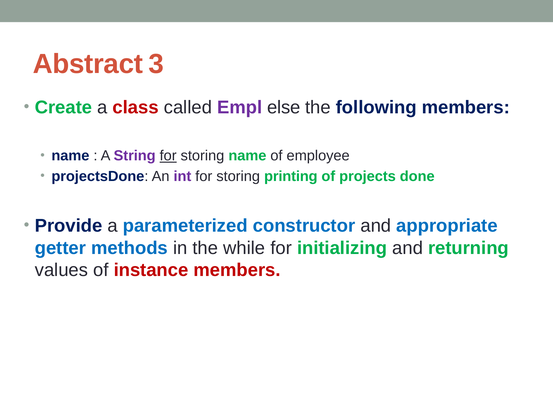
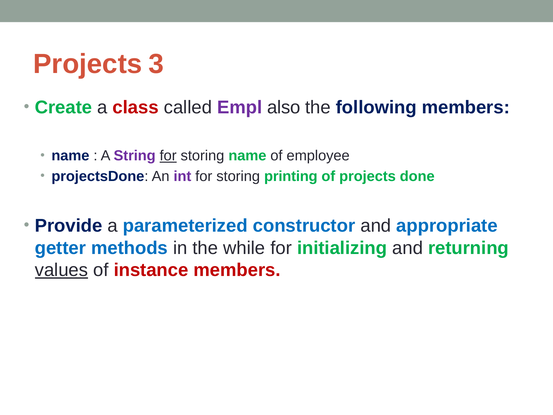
Abstract: Abstract -> Projects (88, 64)
else: else -> also (284, 107)
values underline: none -> present (61, 270)
